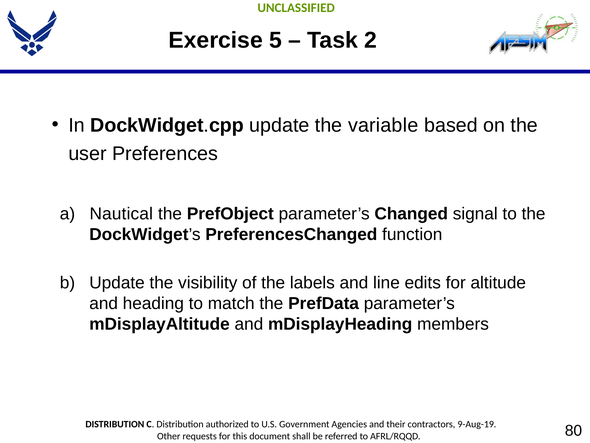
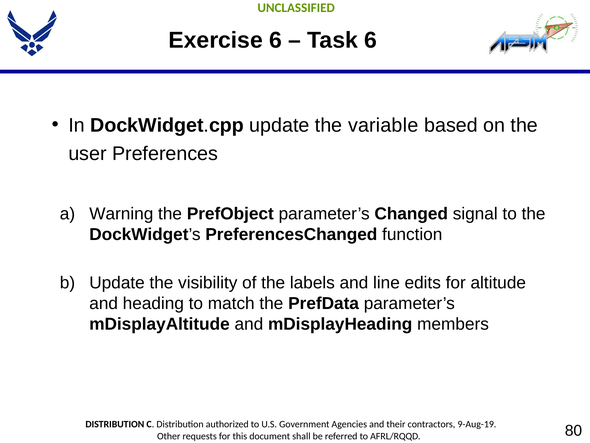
Exercise 5: 5 -> 6 (276, 40)
Task 2: 2 -> 6 (371, 40)
Nautical: Nautical -> Warning (121, 214)
